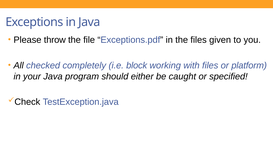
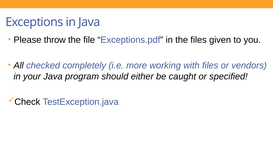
block: block -> more (137, 65)
platform: platform -> vendors (249, 65)
